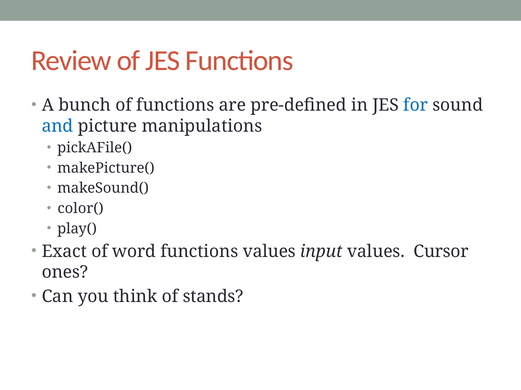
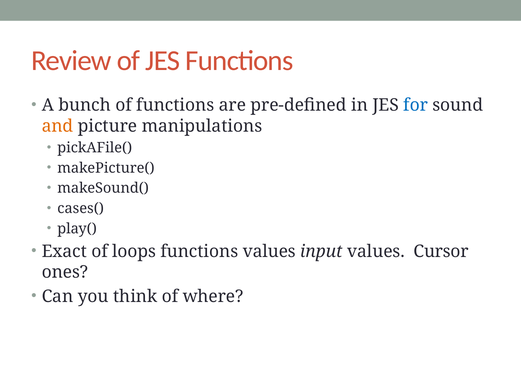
and colour: blue -> orange (57, 126)
color(: color( -> cases( (81, 209)
word: word -> loops (134, 252)
stands: stands -> where (213, 297)
